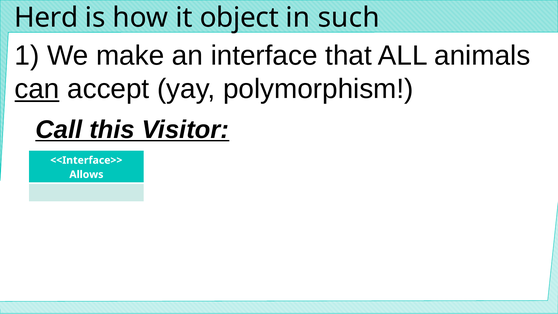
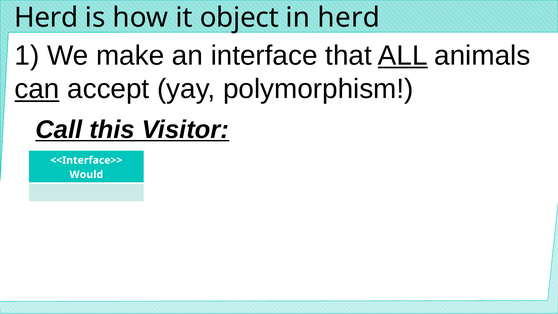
in such: such -> herd (349, 17)
ALL underline: none -> present (403, 56)
Allows: Allows -> Would (86, 174)
